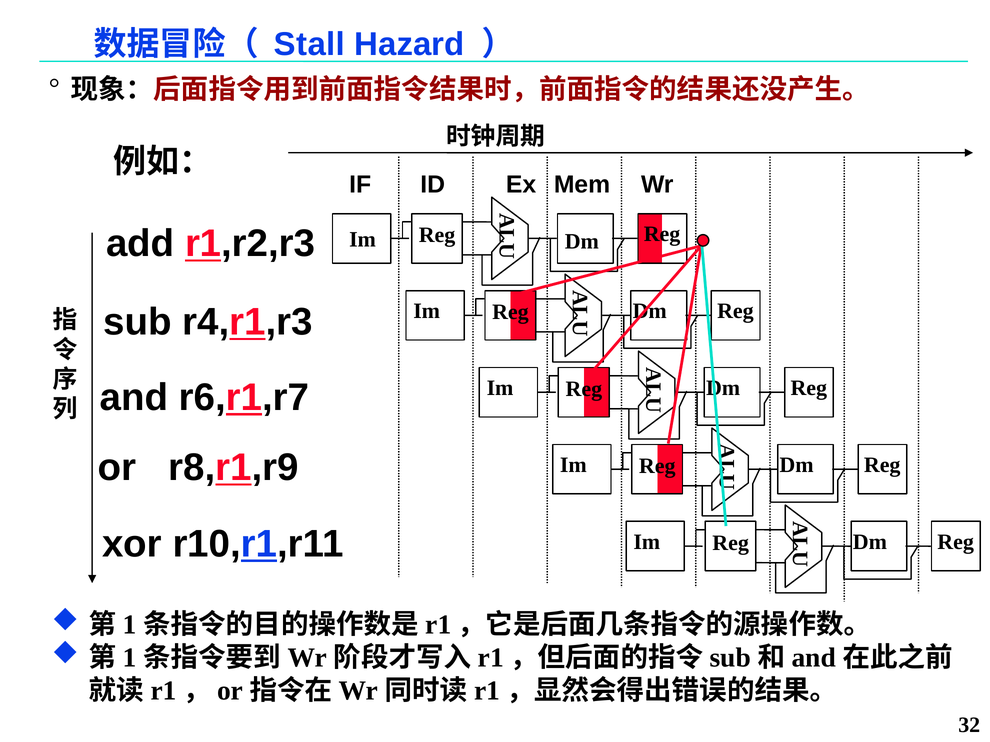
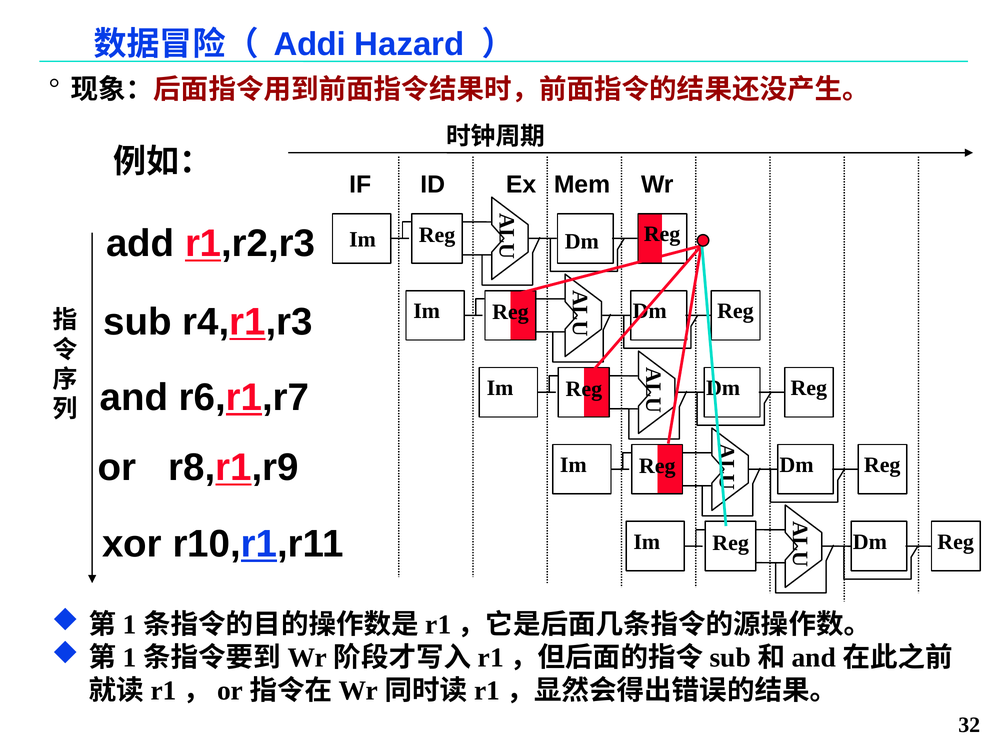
Stall: Stall -> Addi (310, 44)
